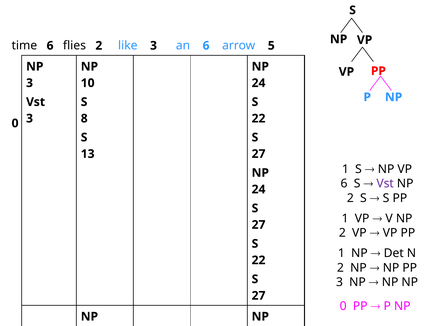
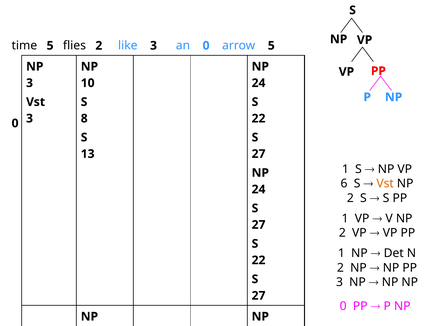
time 6: 6 -> 5 (50, 46)
an 6: 6 -> 0 (206, 46)
Vst colour: purple -> orange (385, 184)
